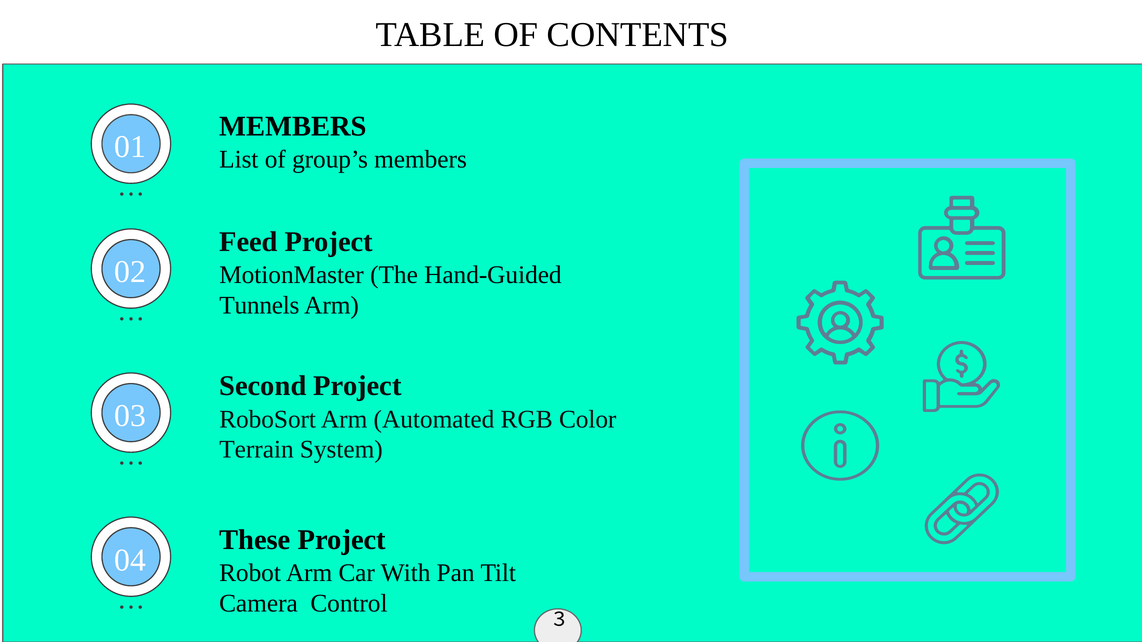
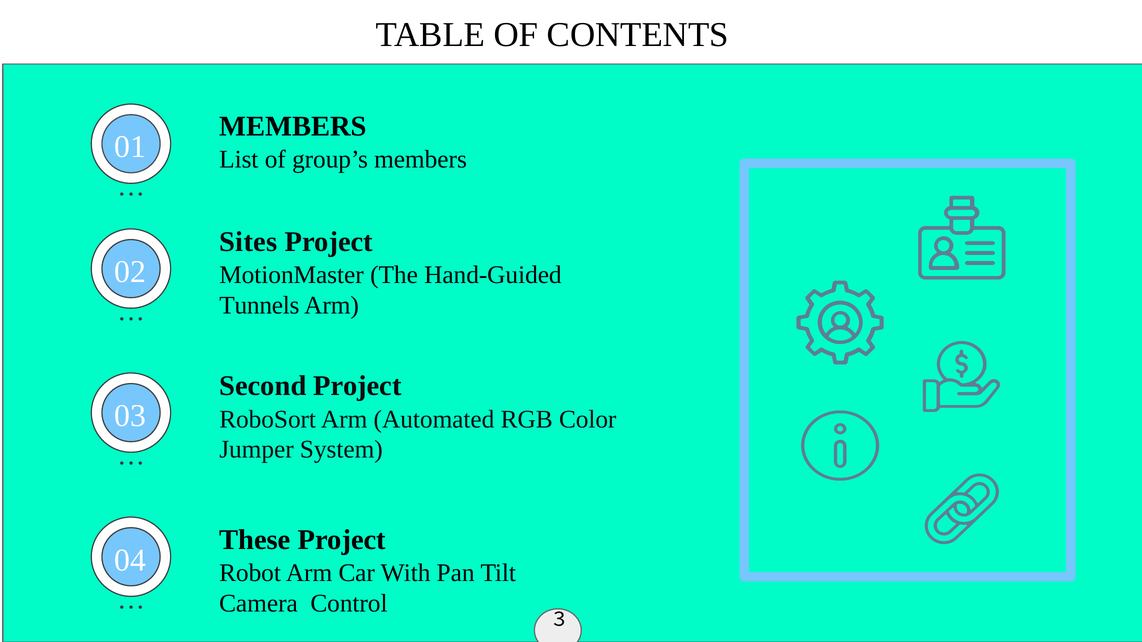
Feed: Feed -> Sites (248, 242)
Terrain: Terrain -> Jumper (256, 450)
